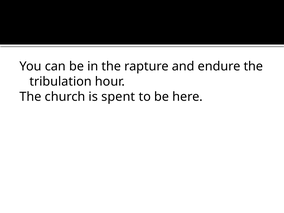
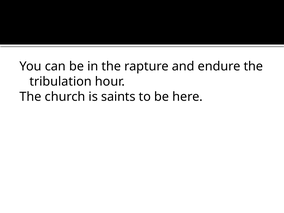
spent: spent -> saints (118, 97)
